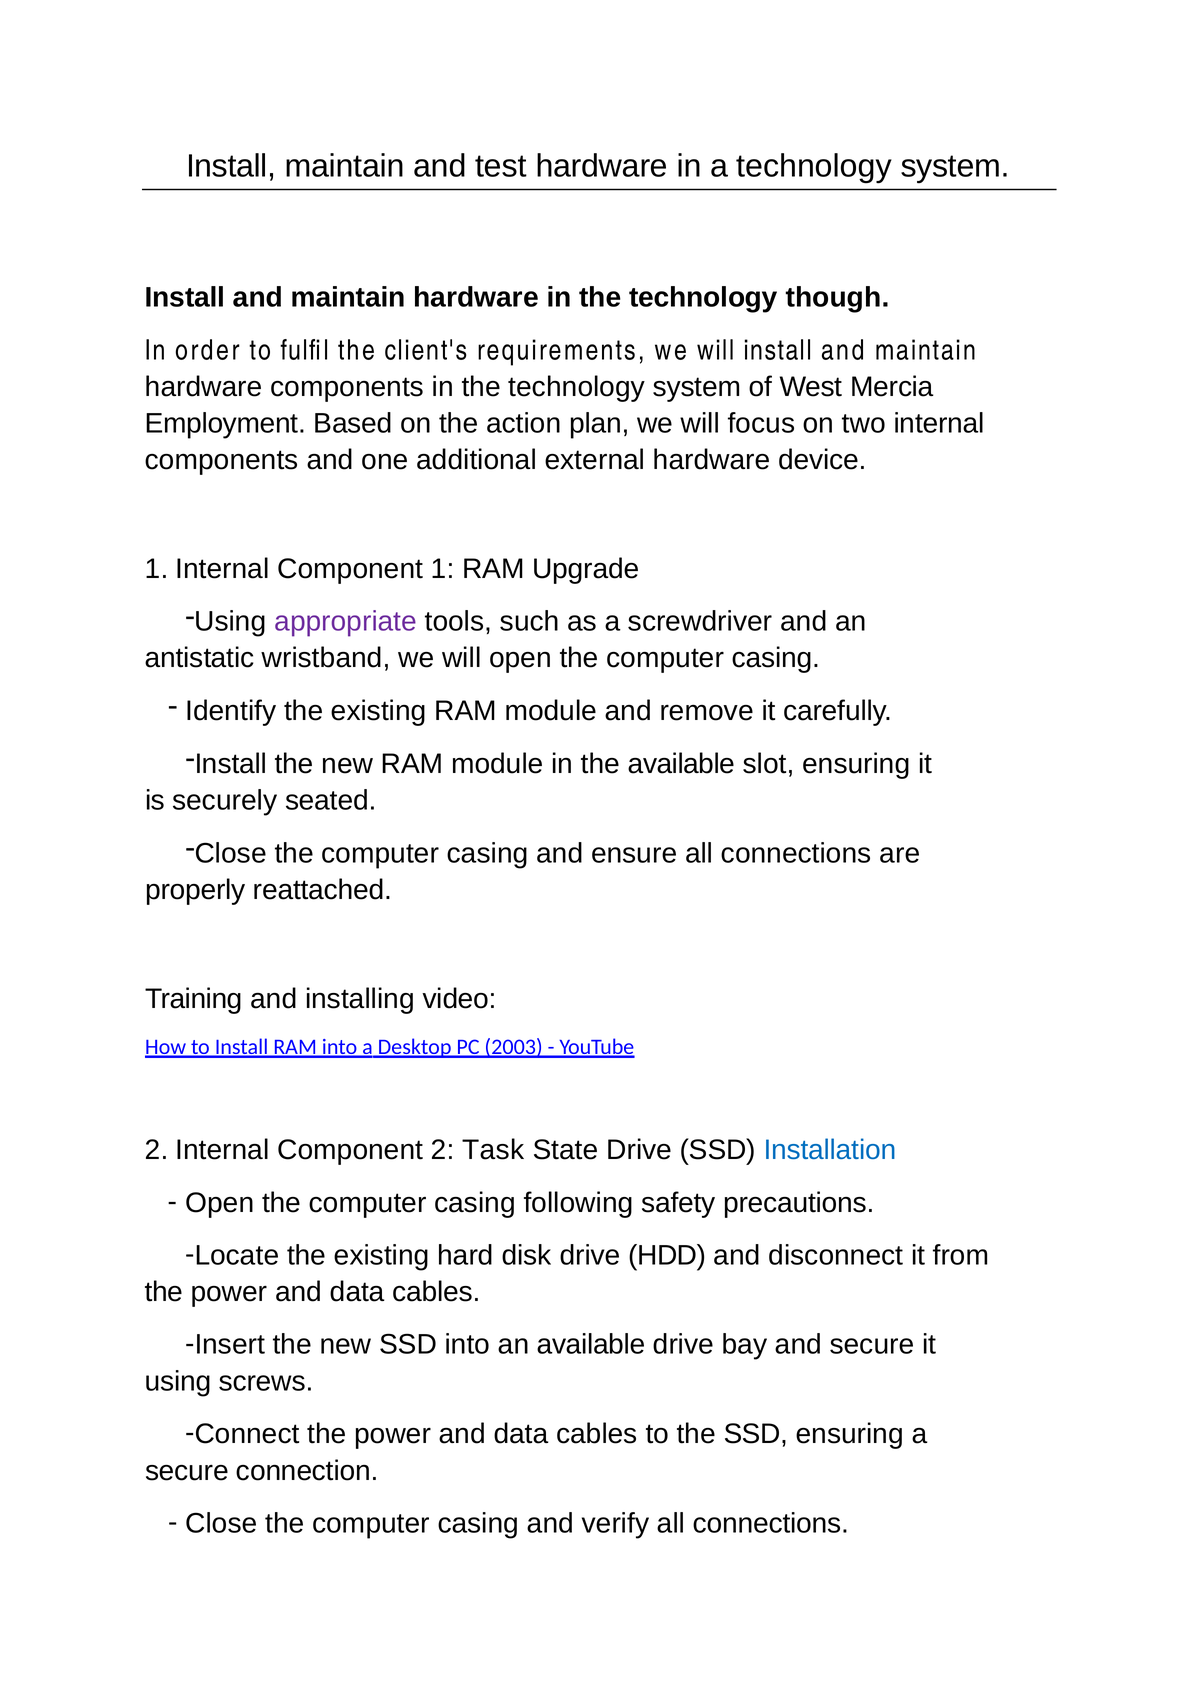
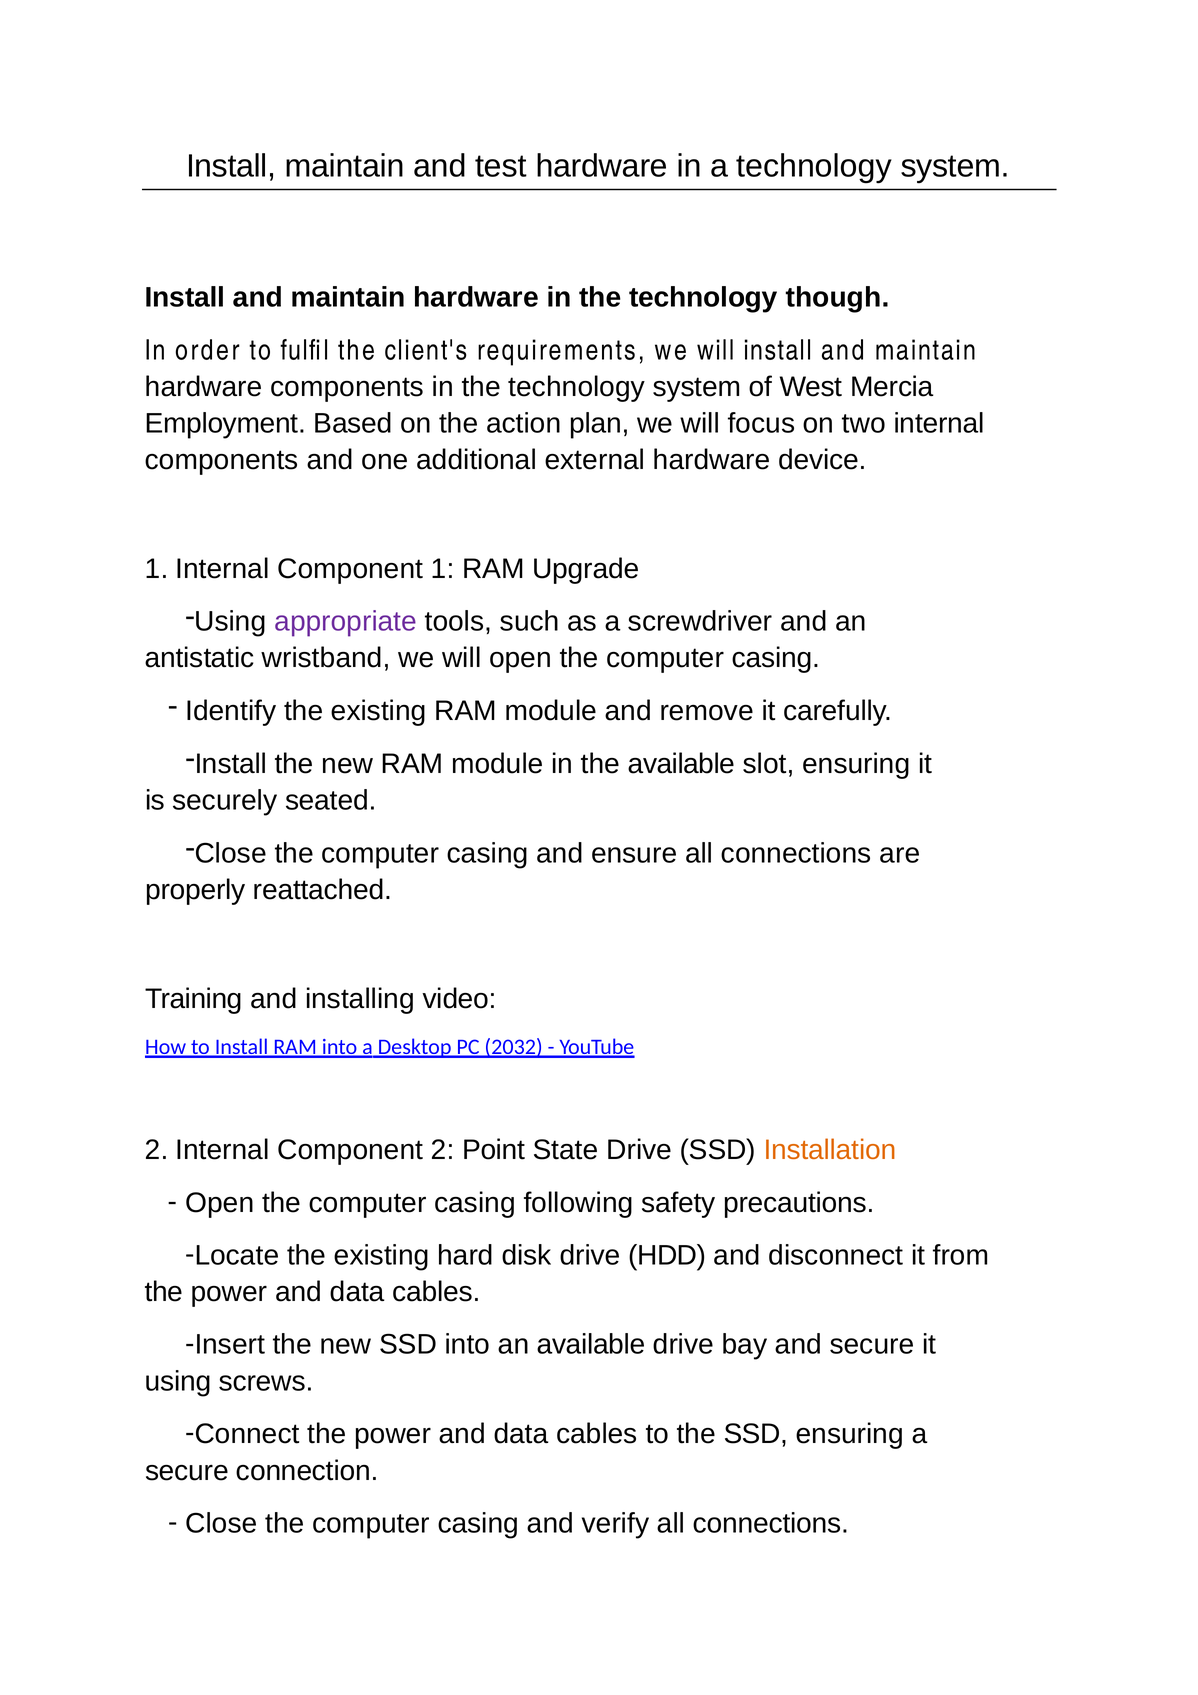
2003: 2003 -> 2032 (514, 1047)
Task: Task -> Point (494, 1150)
Installation colour: blue -> orange (830, 1150)
